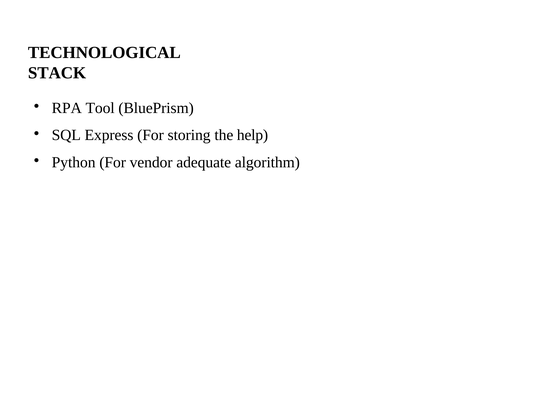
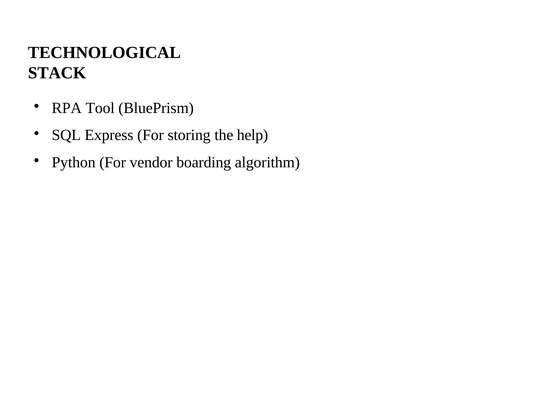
adequate: adequate -> boarding (204, 162)
